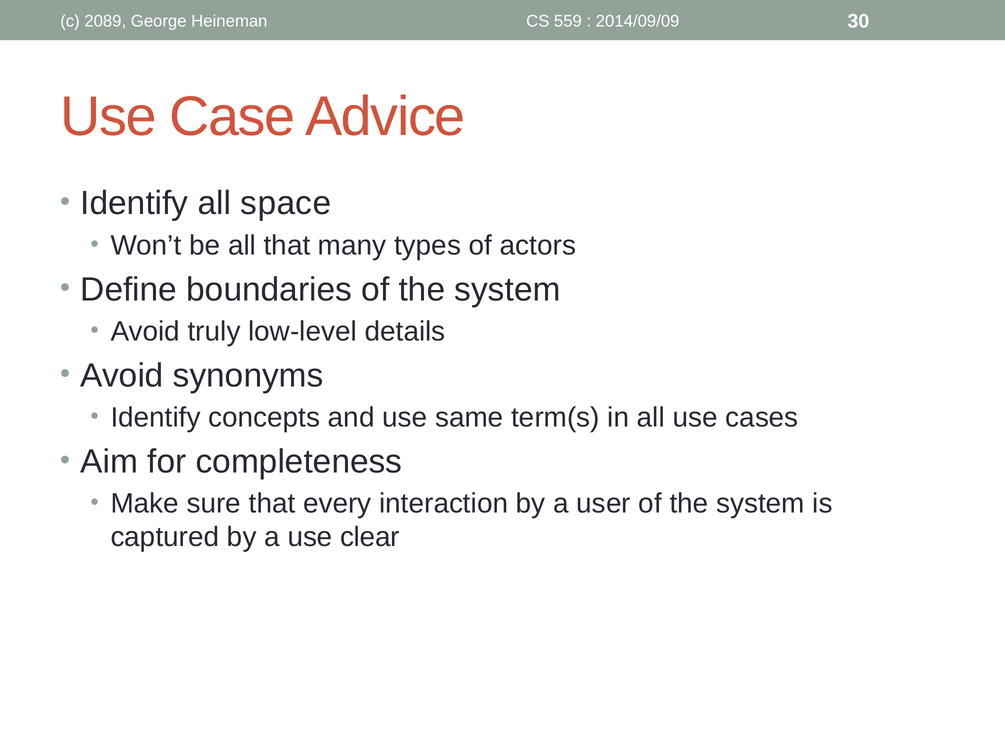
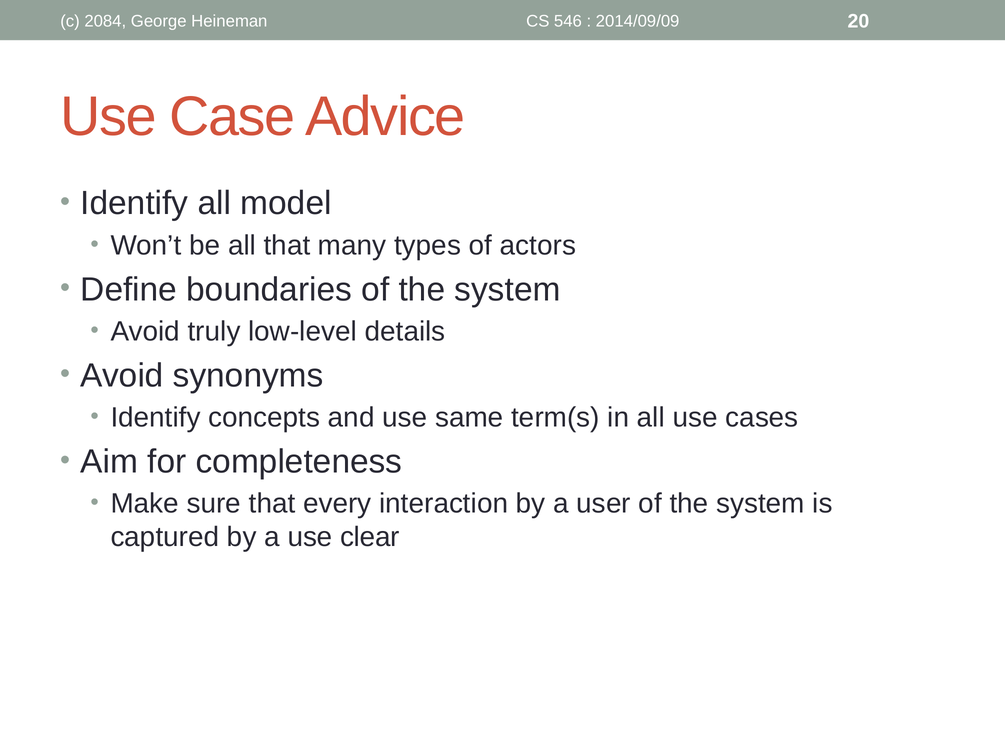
2089: 2089 -> 2084 (105, 21)
559: 559 -> 546 (568, 21)
30: 30 -> 20 (858, 21)
space: space -> model (286, 203)
